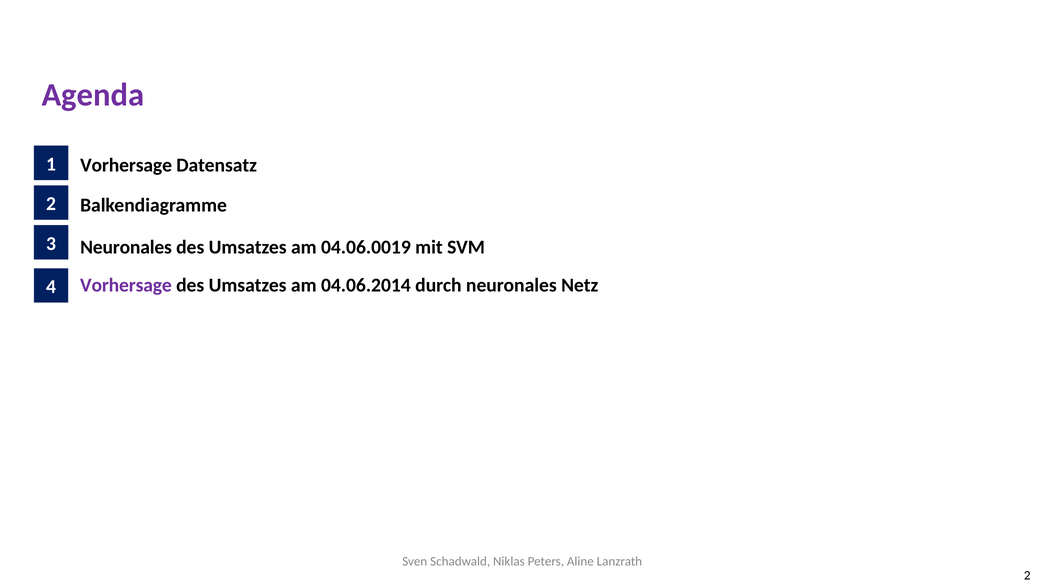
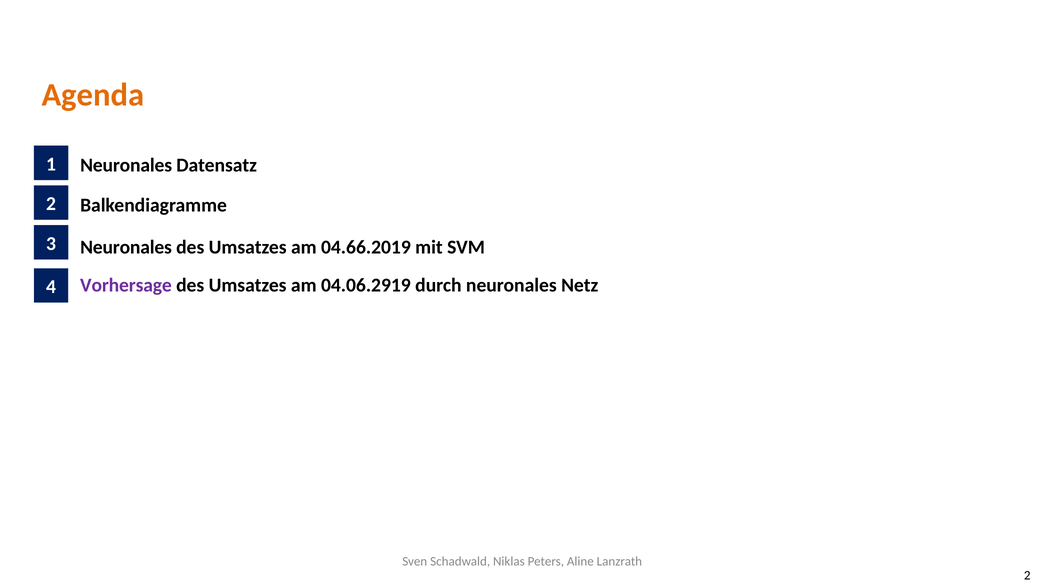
Agenda colour: purple -> orange (93, 95)
Vorhersage: Vorhersage -> Neuronales (126, 165)
04.06.0019: 04.06.0019 -> 04.66.2019 (366, 247)
04.06.2014: 04.06.2014 -> 04.06.2919 (366, 285)
